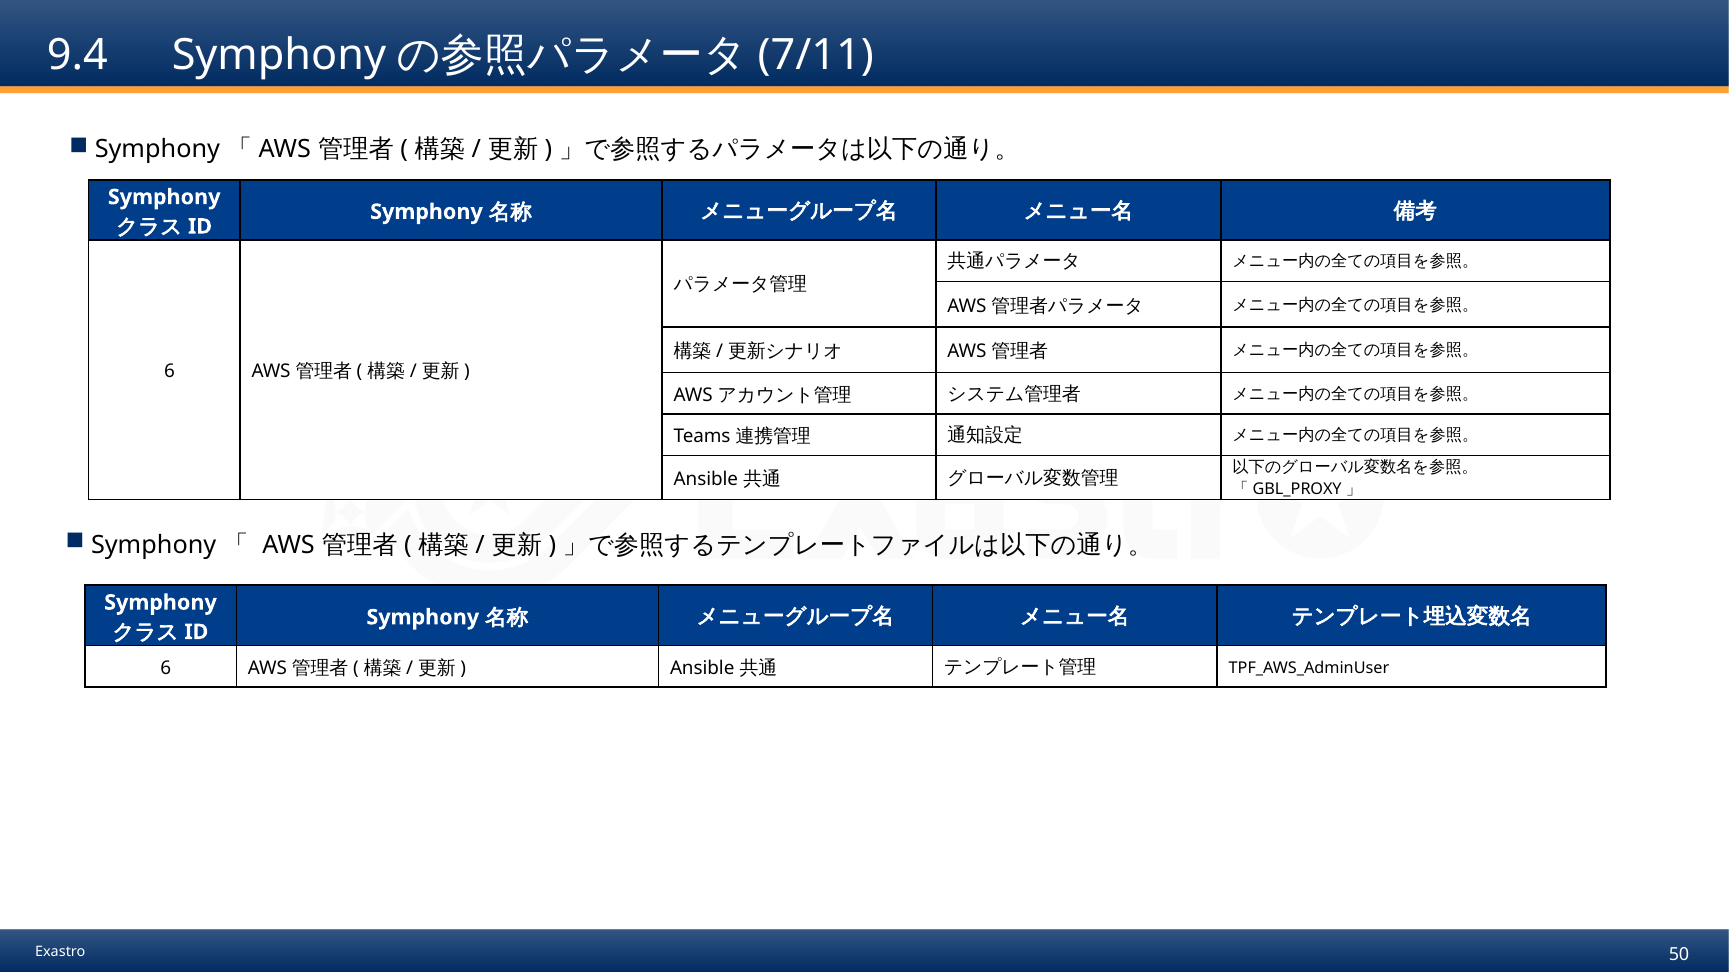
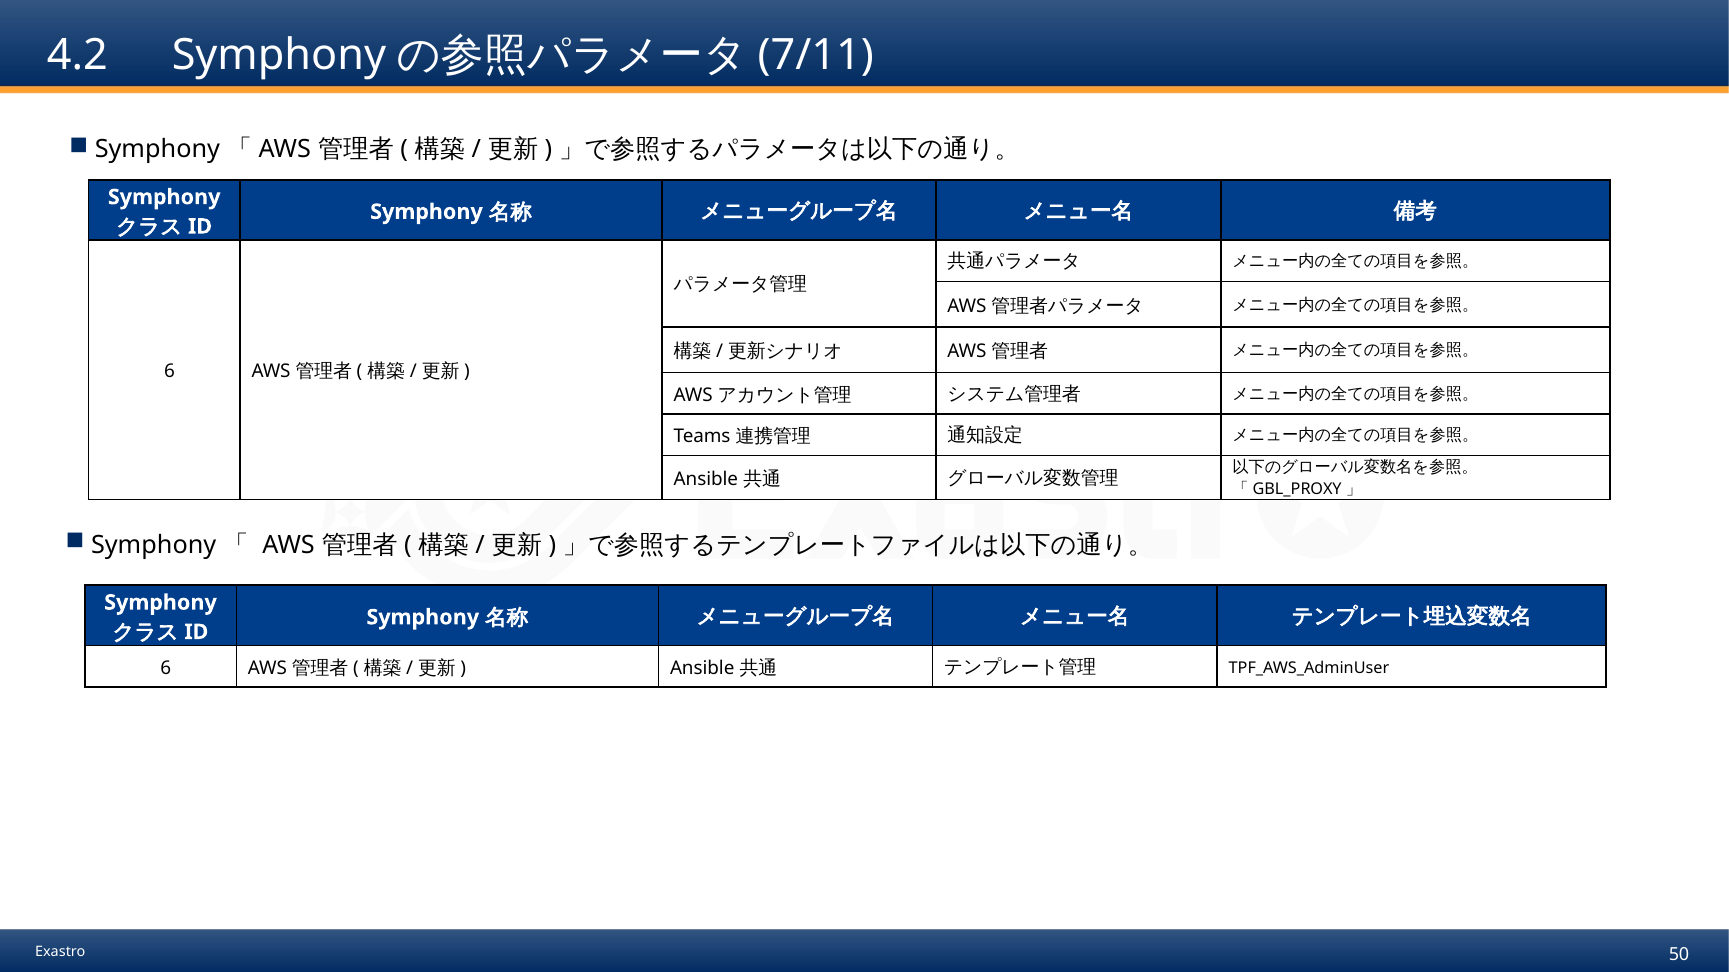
9.4: 9.4 -> 4.2 (77, 55)
